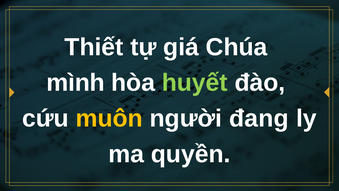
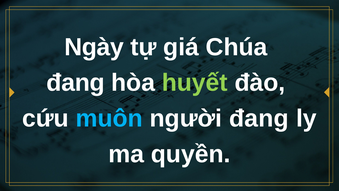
Thiết: Thiết -> Ngày (94, 47)
mình: mình -> đang (76, 83)
muôn colour: yellow -> light blue (109, 118)
